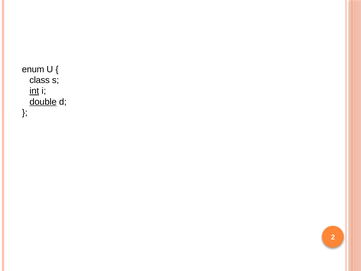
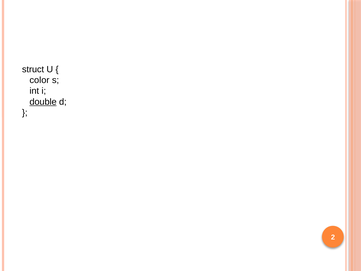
enum: enum -> struct (33, 69)
class: class -> color (39, 80)
int underline: present -> none (34, 91)
